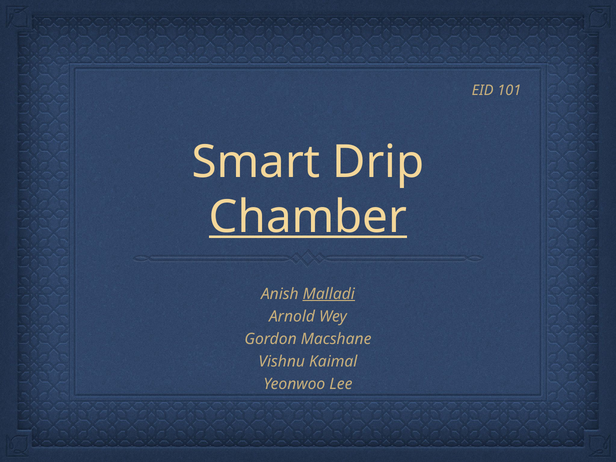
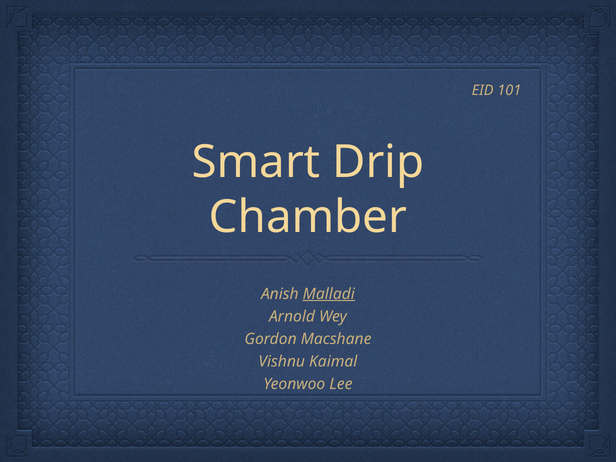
Chamber underline: present -> none (308, 217)
